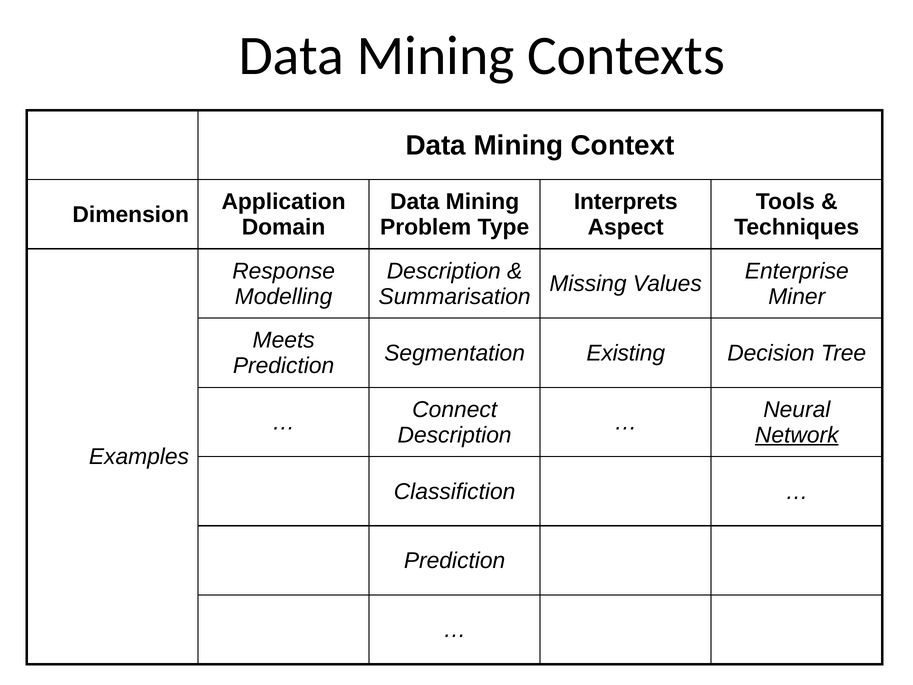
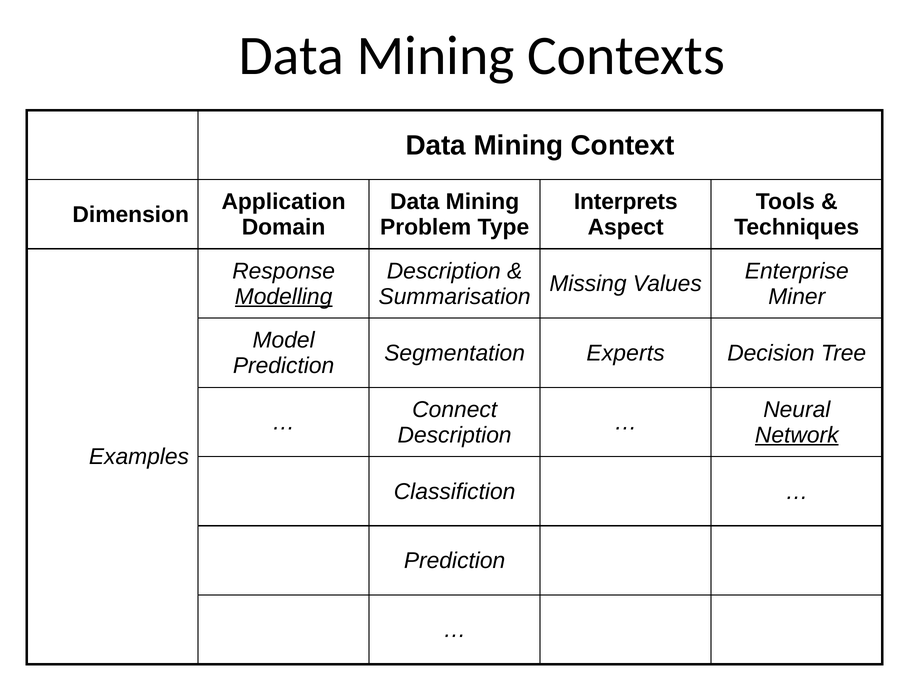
Modelling underline: none -> present (284, 296)
Meets: Meets -> Model (284, 340)
Existing: Existing -> Experts (626, 353)
